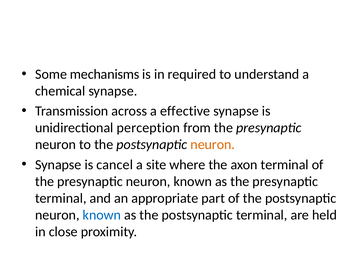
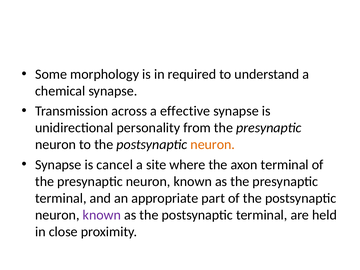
mechanisms: mechanisms -> morphology (105, 74)
perception: perception -> personality (148, 128)
known colour: blue -> purple (102, 215)
